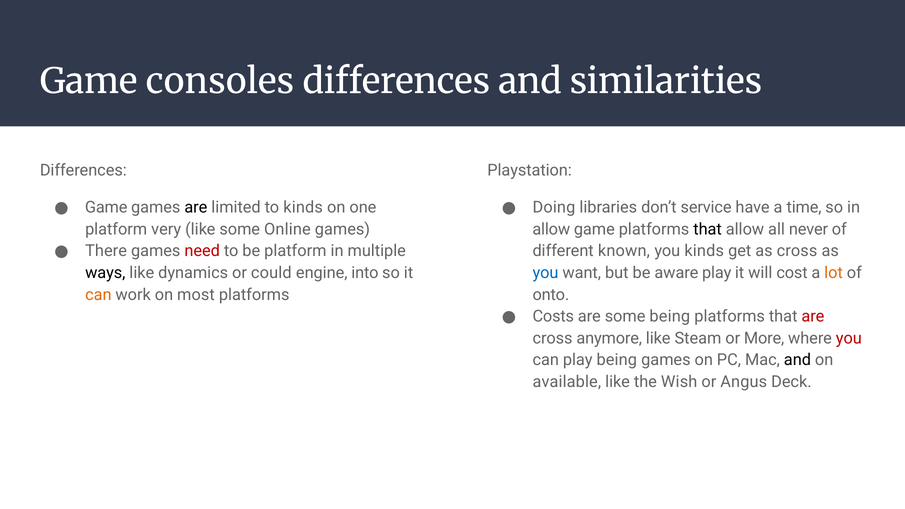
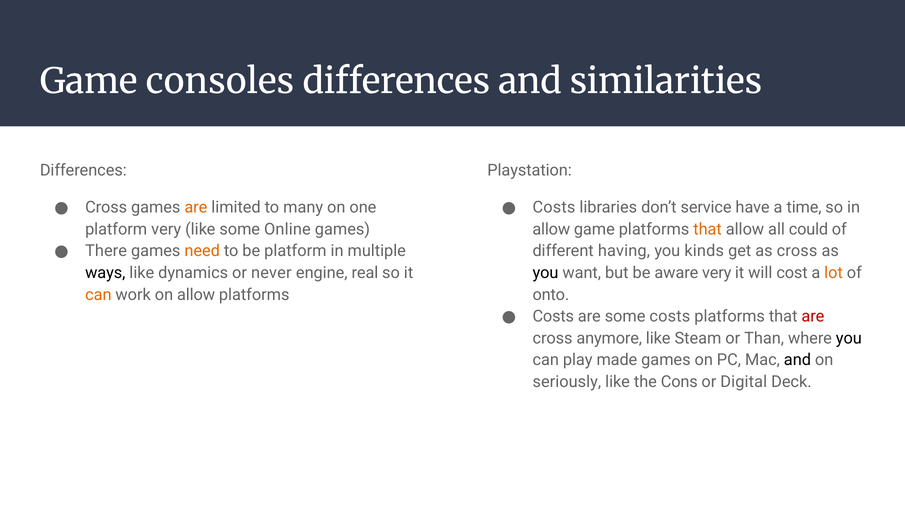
Game: Game -> Cross (106, 207)
are colour: black -> orange (196, 207)
to kinds: kinds -> many (303, 207)
Doing: Doing -> Costs (554, 207)
that colour: black -> orange (708, 229)
never: never -> could (808, 229)
need colour: red -> orange (202, 251)
known: known -> having (624, 251)
could: could -> never (271, 273)
into: into -> real (365, 273)
you colour: blue -> black (545, 273)
aware play: play -> very (717, 273)
on most: most -> allow (196, 295)
some being: being -> costs (670, 316)
More: More -> Than (764, 338)
you colour: red -> black (849, 338)
play being: being -> made (617, 360)
available: available -> seriously (567, 382)
Wish: Wish -> Cons (679, 382)
Angus: Angus -> Digital (744, 382)
